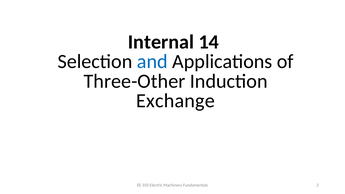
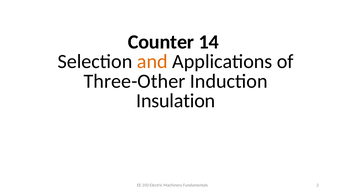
Internal: Internal -> Counter (161, 42)
and colour: blue -> orange (152, 62)
Exchange: Exchange -> Insulation (176, 101)
